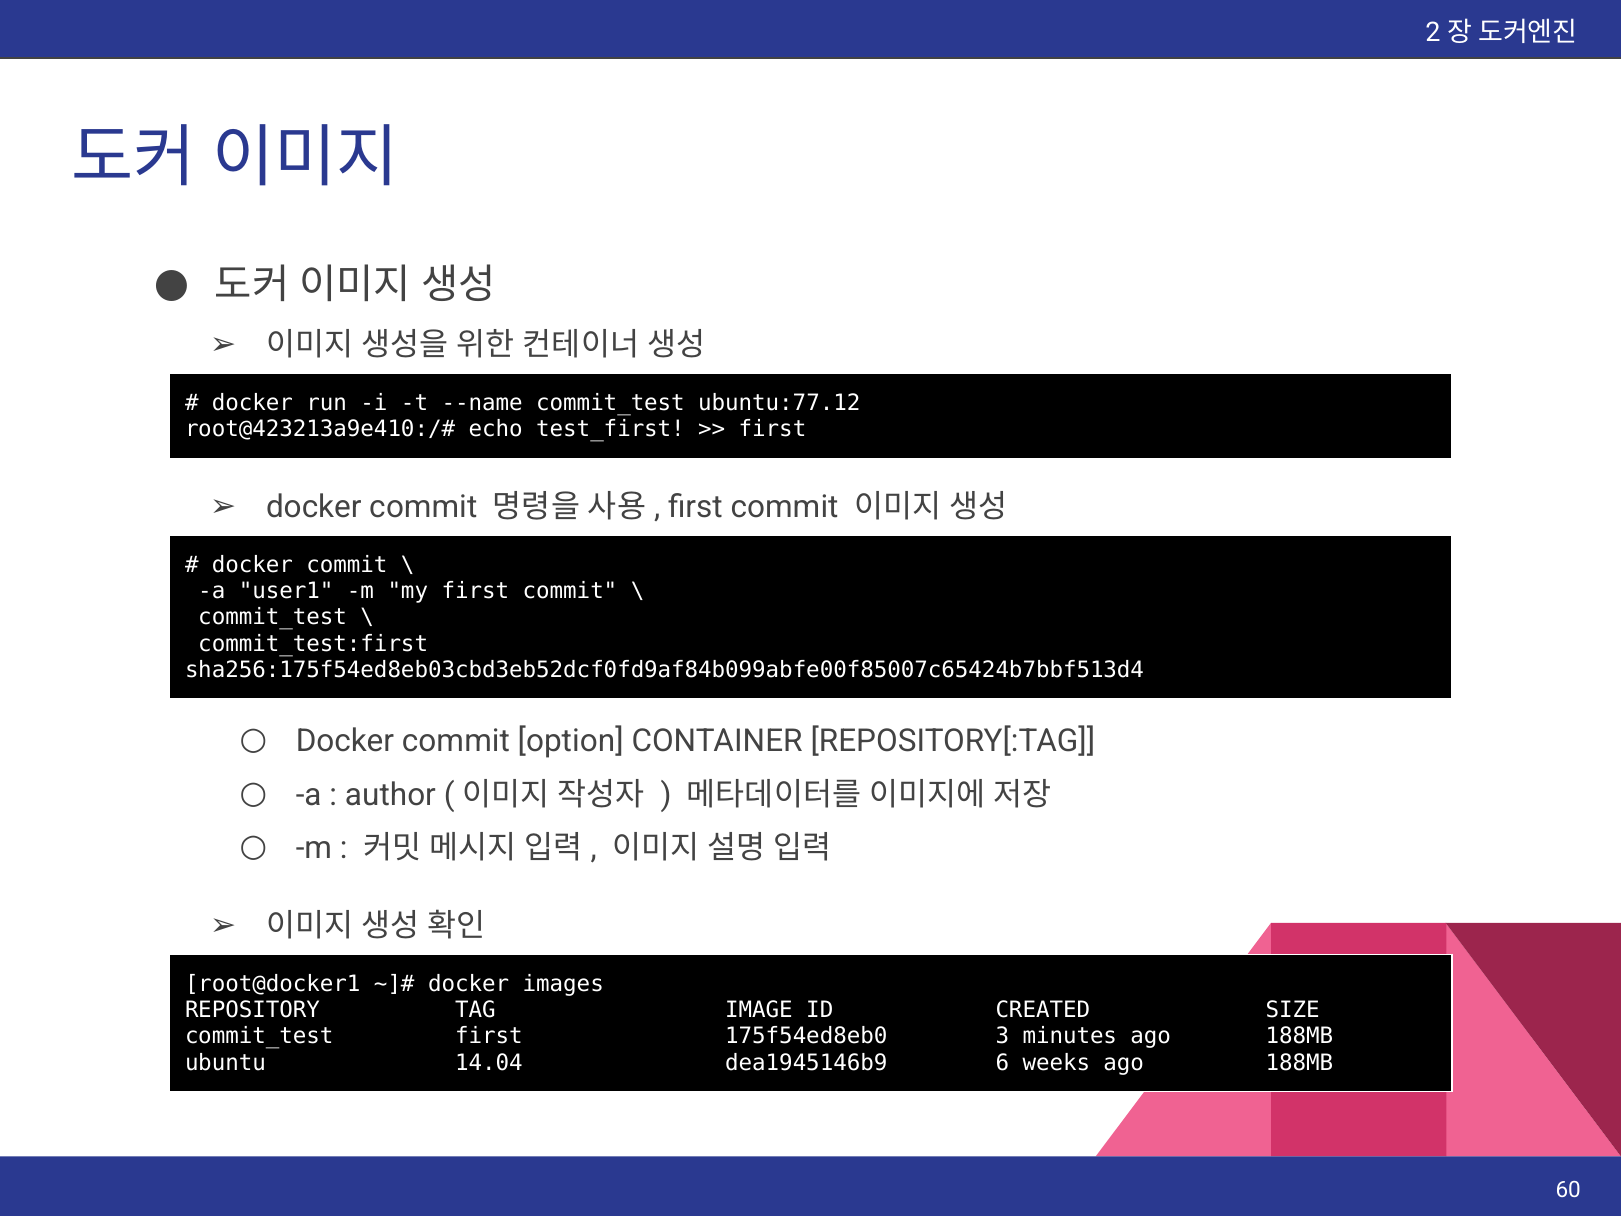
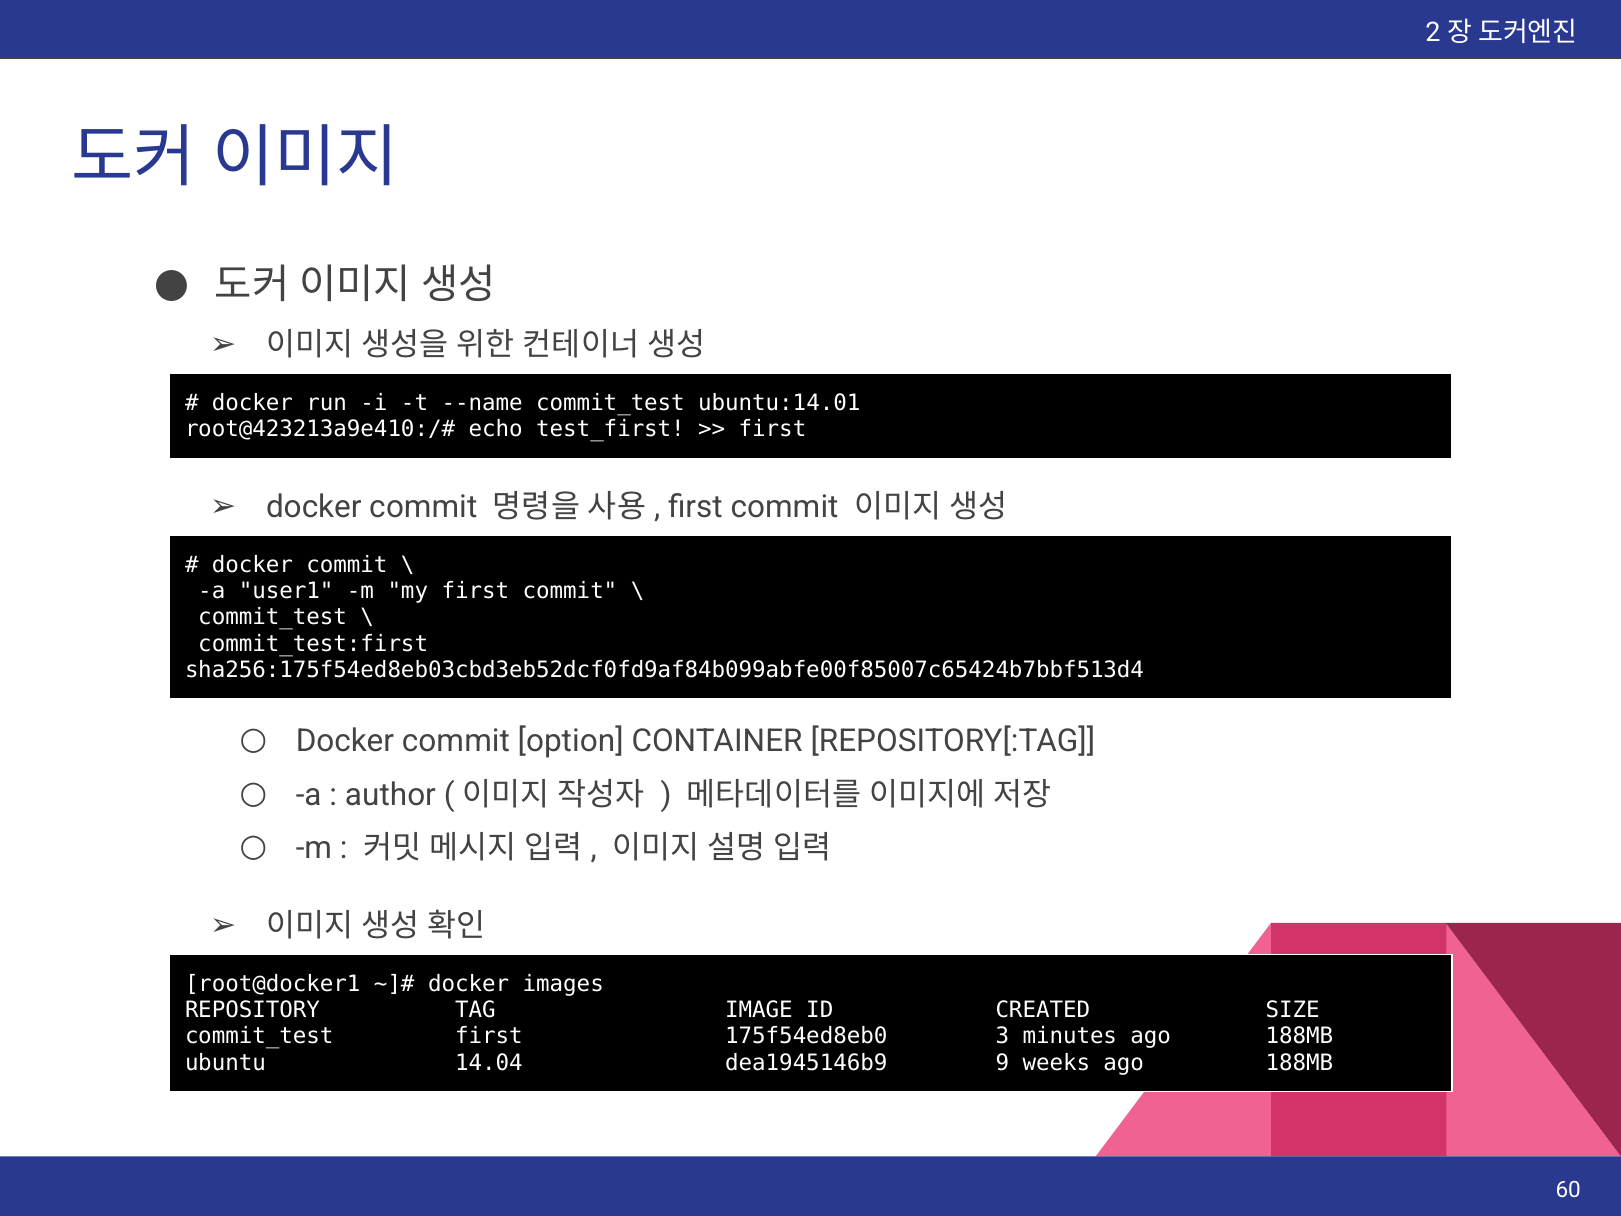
ubuntu:77.12: ubuntu:77.12 -> ubuntu:14.01 (779, 403)
6: 6 -> 9 (1002, 1062)
